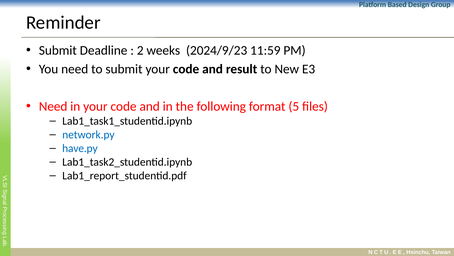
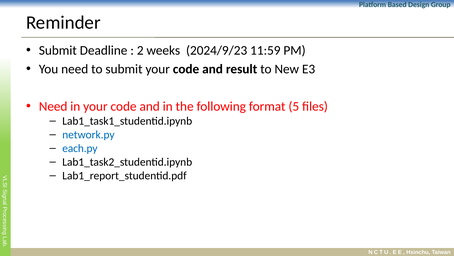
have.py: have.py -> each.py (80, 148)
